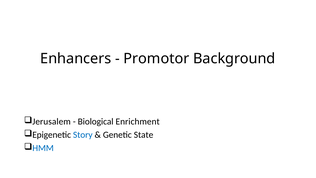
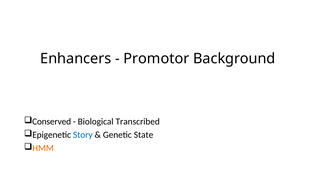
Jerusalem: Jerusalem -> Conserved (52, 121)
Enrichment: Enrichment -> Transcribed (138, 121)
HMM colour: blue -> orange (43, 148)
